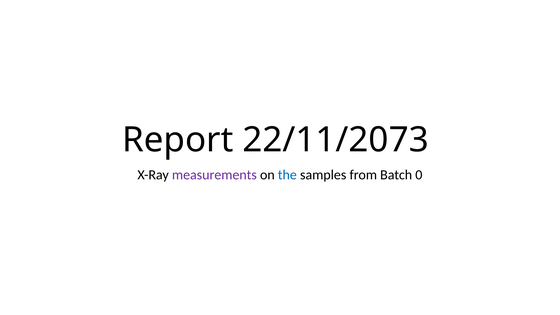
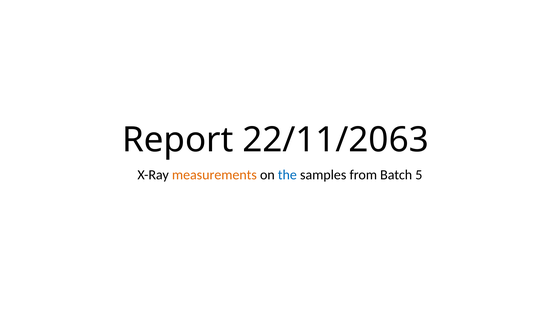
22/11/2073: 22/11/2073 -> 22/11/2063 (336, 140)
measurements colour: purple -> orange (214, 175)
0: 0 -> 5 (419, 175)
